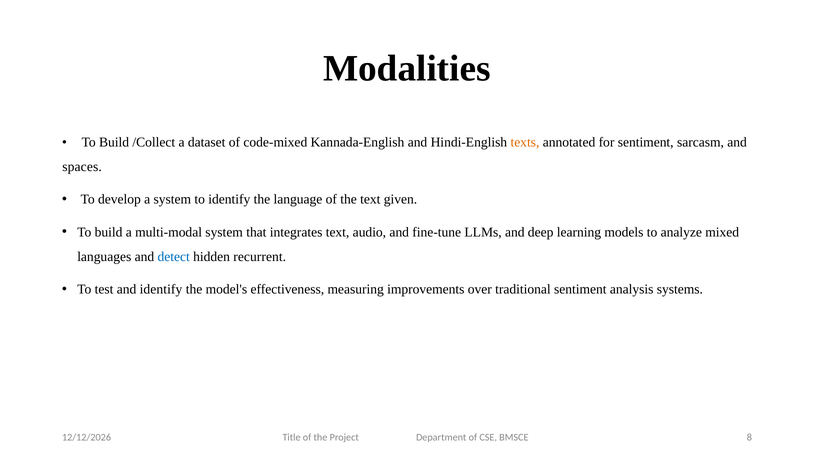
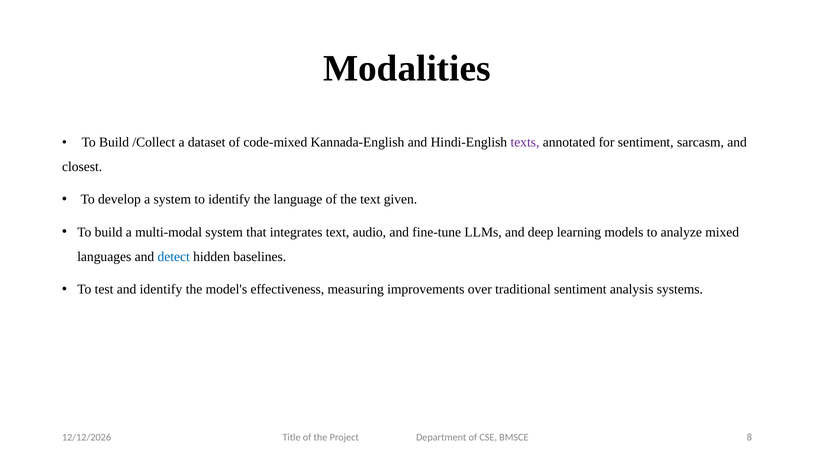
texts colour: orange -> purple (525, 142)
spaces: spaces -> closest (82, 166)
recurrent: recurrent -> baselines (260, 257)
